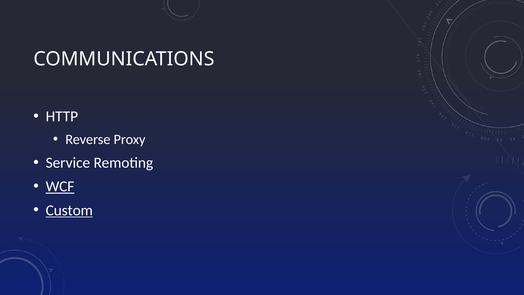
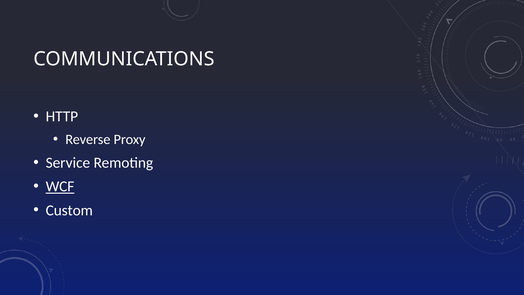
Custom underline: present -> none (69, 210)
